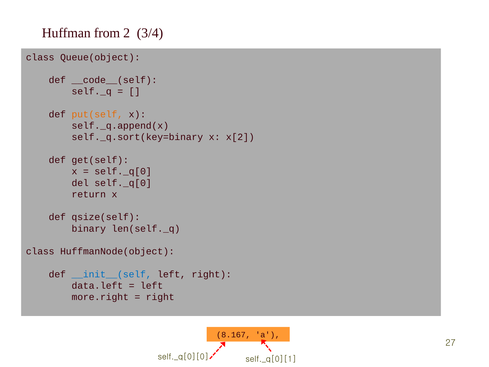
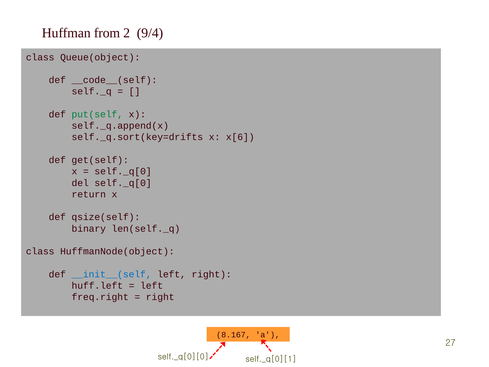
3/4: 3/4 -> 9/4 (150, 33)
put(self colour: orange -> green (97, 114)
self._q.sort(key=binary: self._q.sort(key=binary -> self._q.sort(key=drifts (137, 137)
x[2: x[2 -> x[6 (240, 137)
data.left: data.left -> huff.left (97, 286)
more.right: more.right -> freq.right (100, 297)
